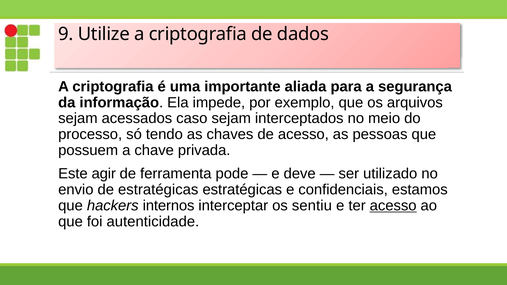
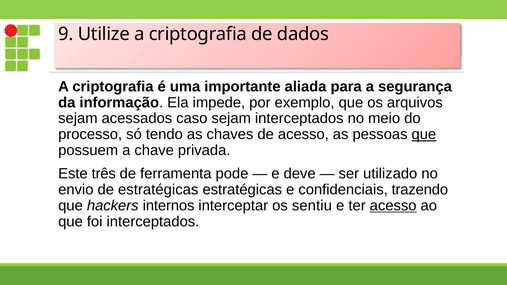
que underline: none -> present (424, 134)
agir: agir -> três (104, 174)
estamos: estamos -> trazendo (420, 190)
foi autenticidade: autenticidade -> interceptados (153, 222)
